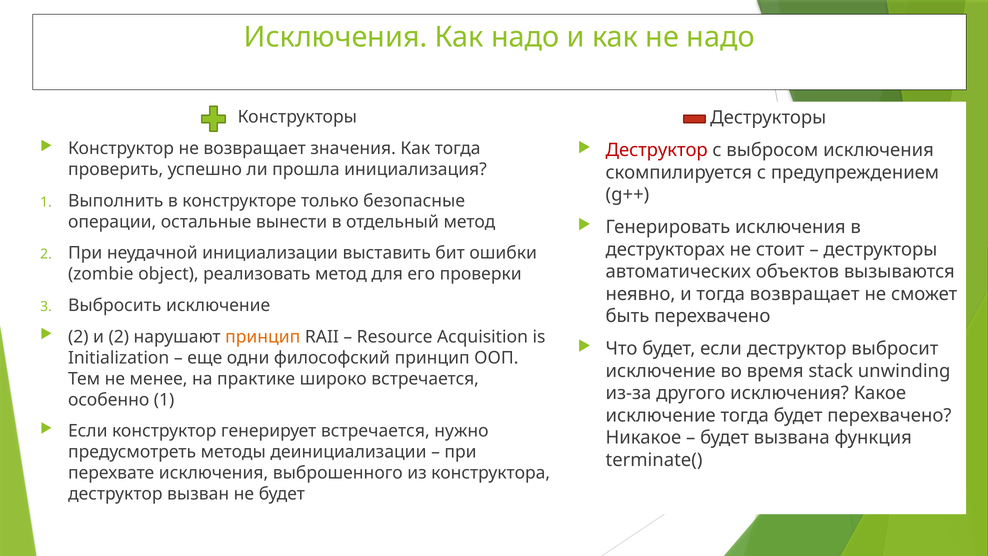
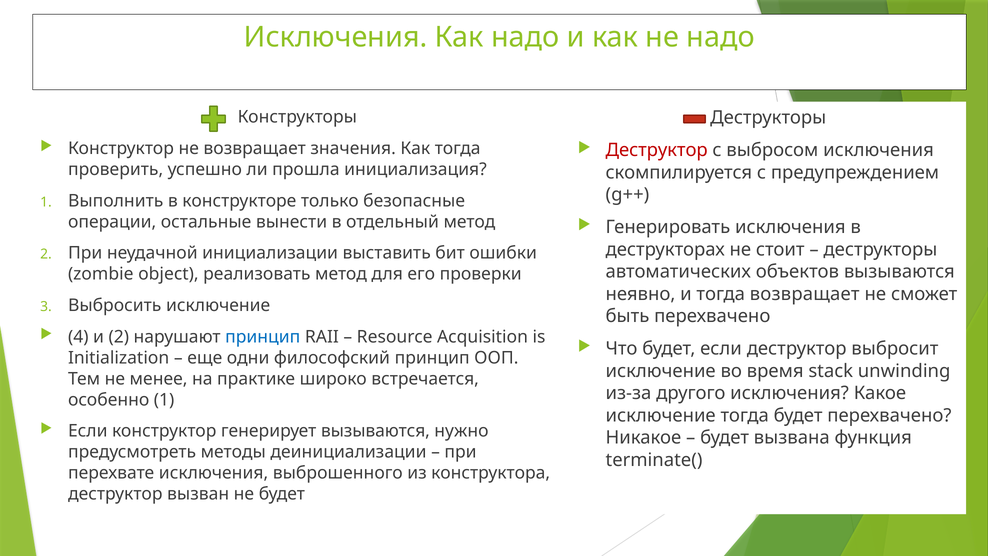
2: 2 -> 4 (78, 337)
принцип colour: orange -> blue (263, 337)
генерирует встречается: встречается -> вызываются (375, 431)
